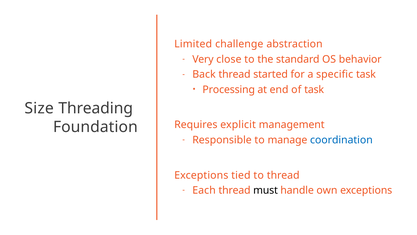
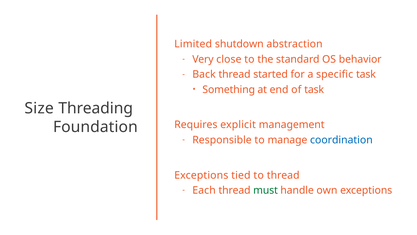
challenge: challenge -> shutdown (239, 44)
Processing: Processing -> Something (229, 89)
must colour: black -> green (266, 190)
